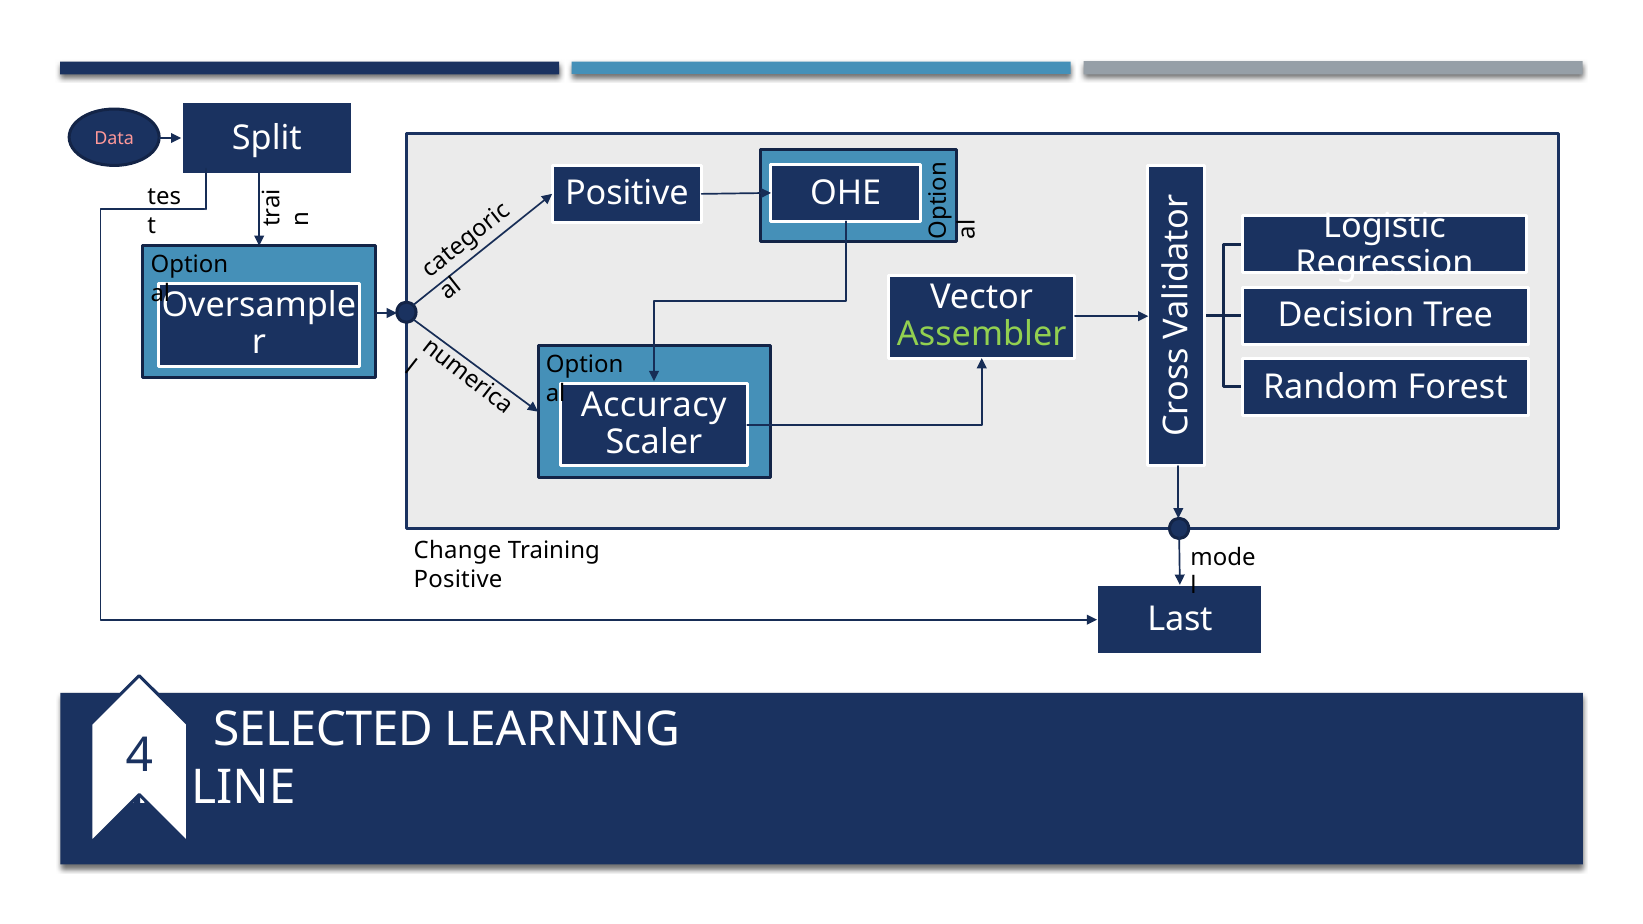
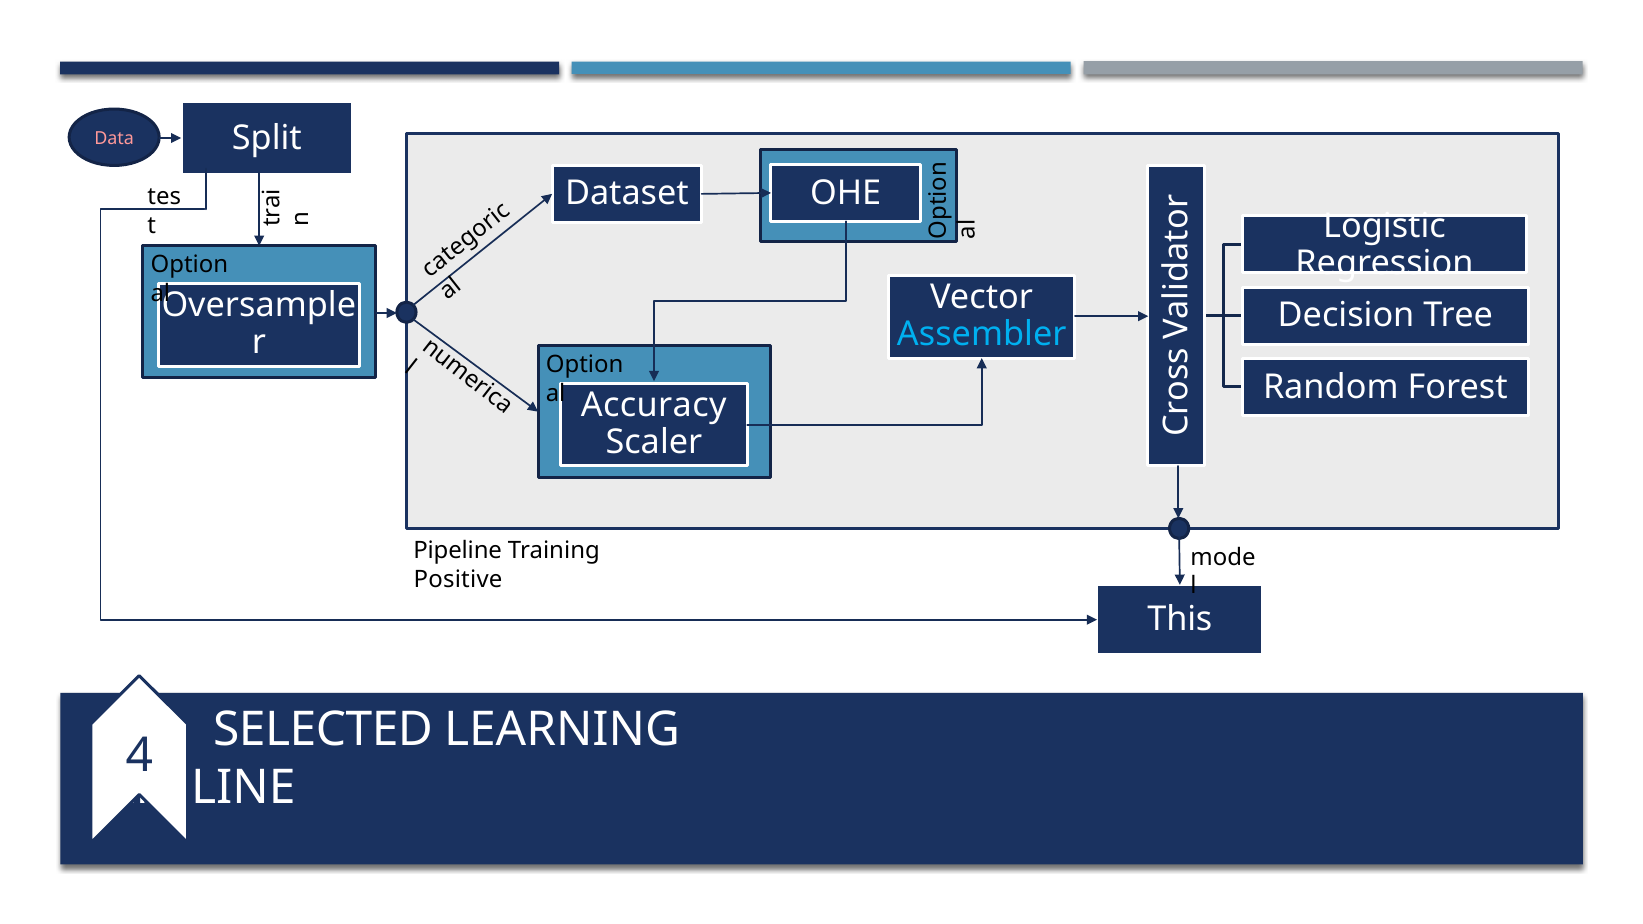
Positive: Positive -> Dataset (627, 194)
Assembler colour: light green -> light blue (982, 334)
Change: Change -> Pipeline (458, 551)
Last: Last -> This (1180, 620)
